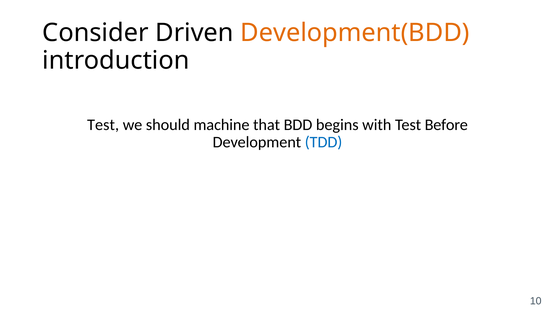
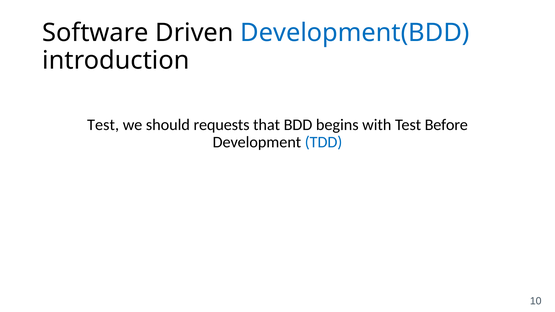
Consider: Consider -> Software (95, 33)
Development(BDD colour: orange -> blue (355, 33)
machine: machine -> requests (222, 125)
